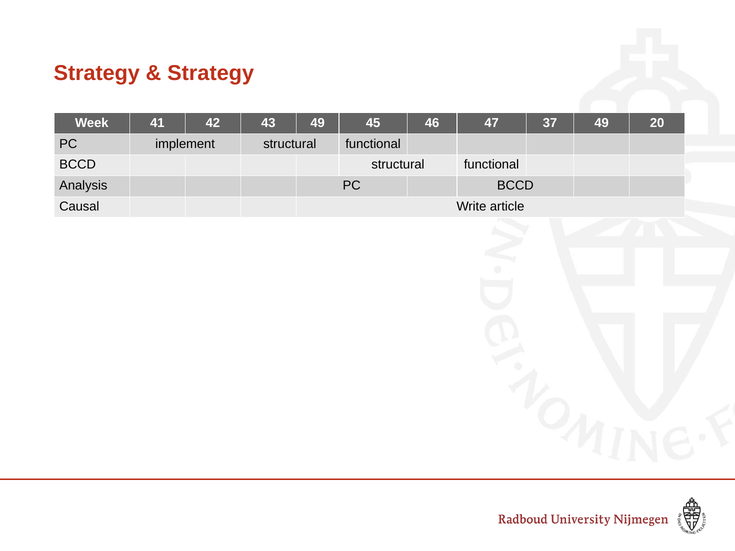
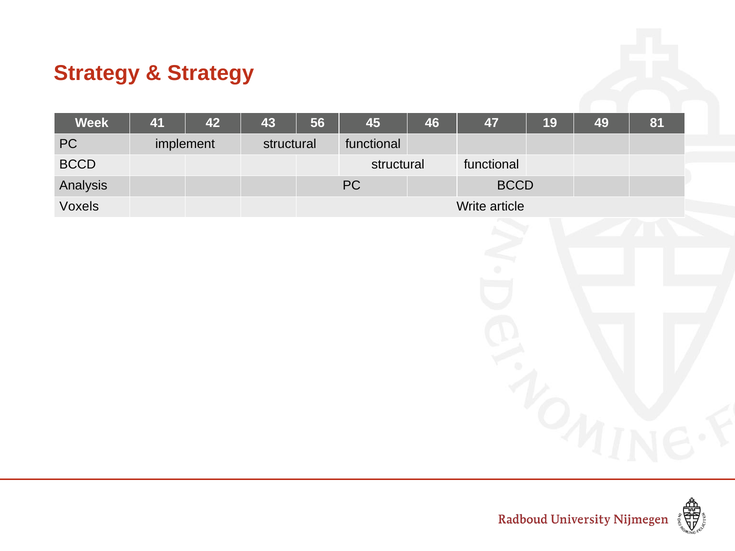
43 49: 49 -> 56 (318, 123)
37: 37 -> 19 (550, 123)
20: 20 -> 81 (657, 123)
Causal: Causal -> Voxels (79, 207)
